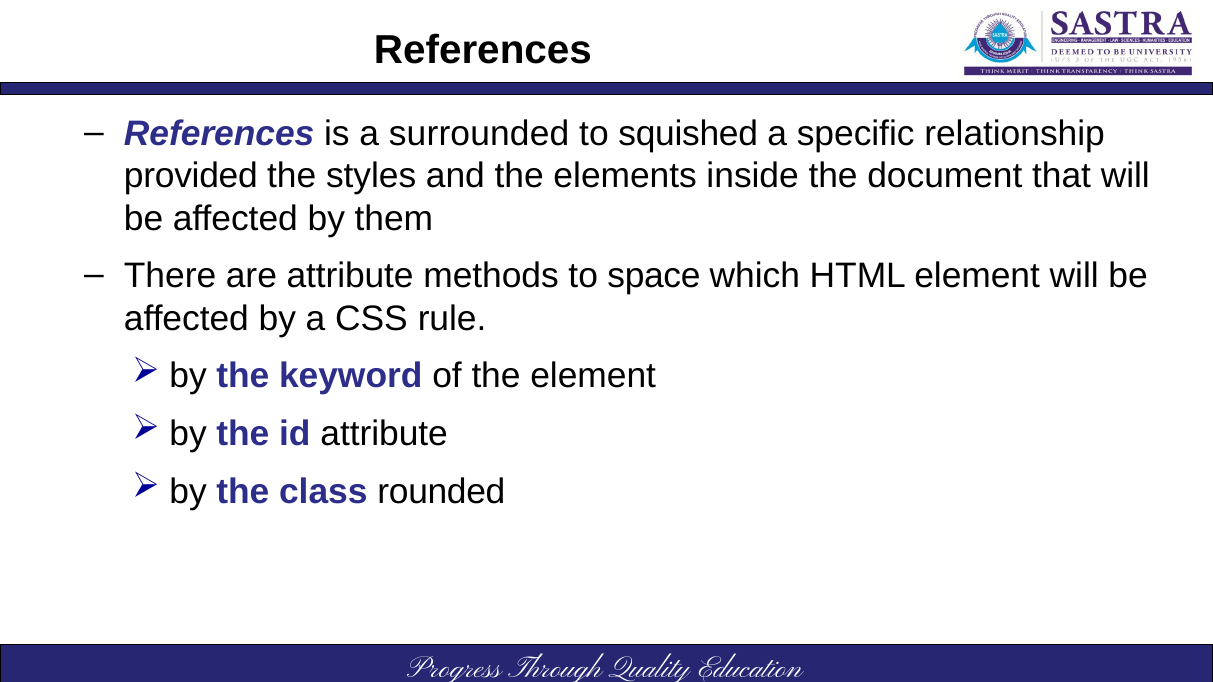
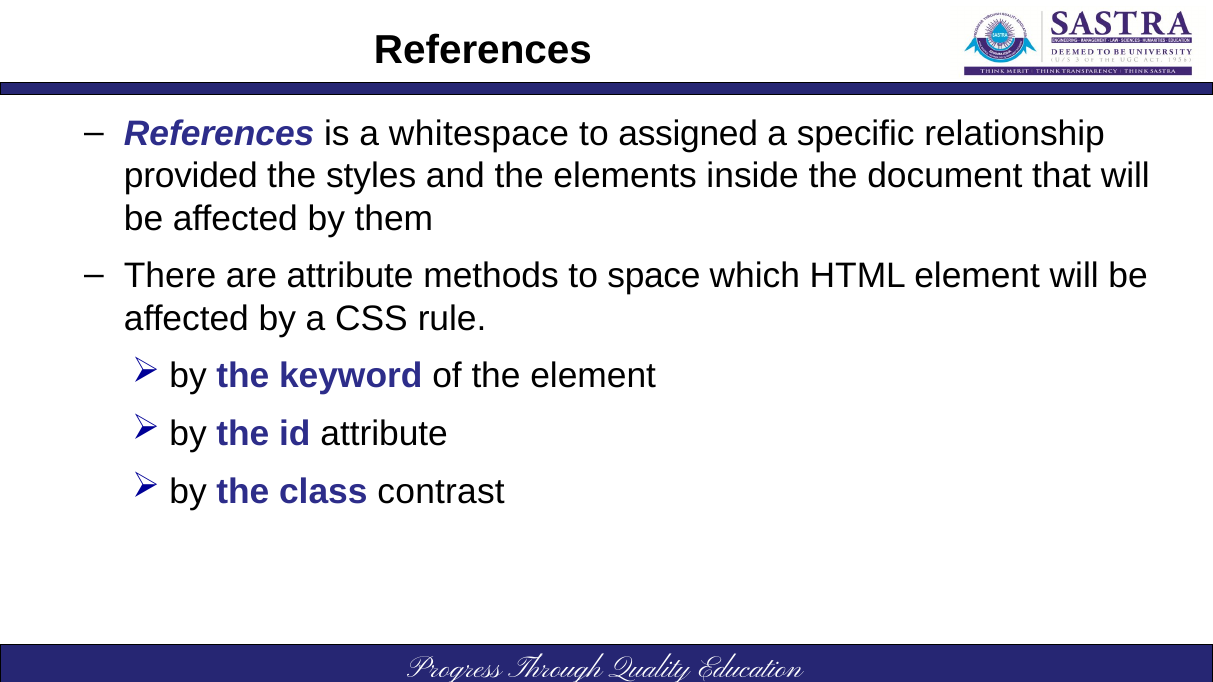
surrounded: surrounded -> whitespace (479, 134)
squished: squished -> assigned (688, 134)
rounded: rounded -> contrast (441, 492)
